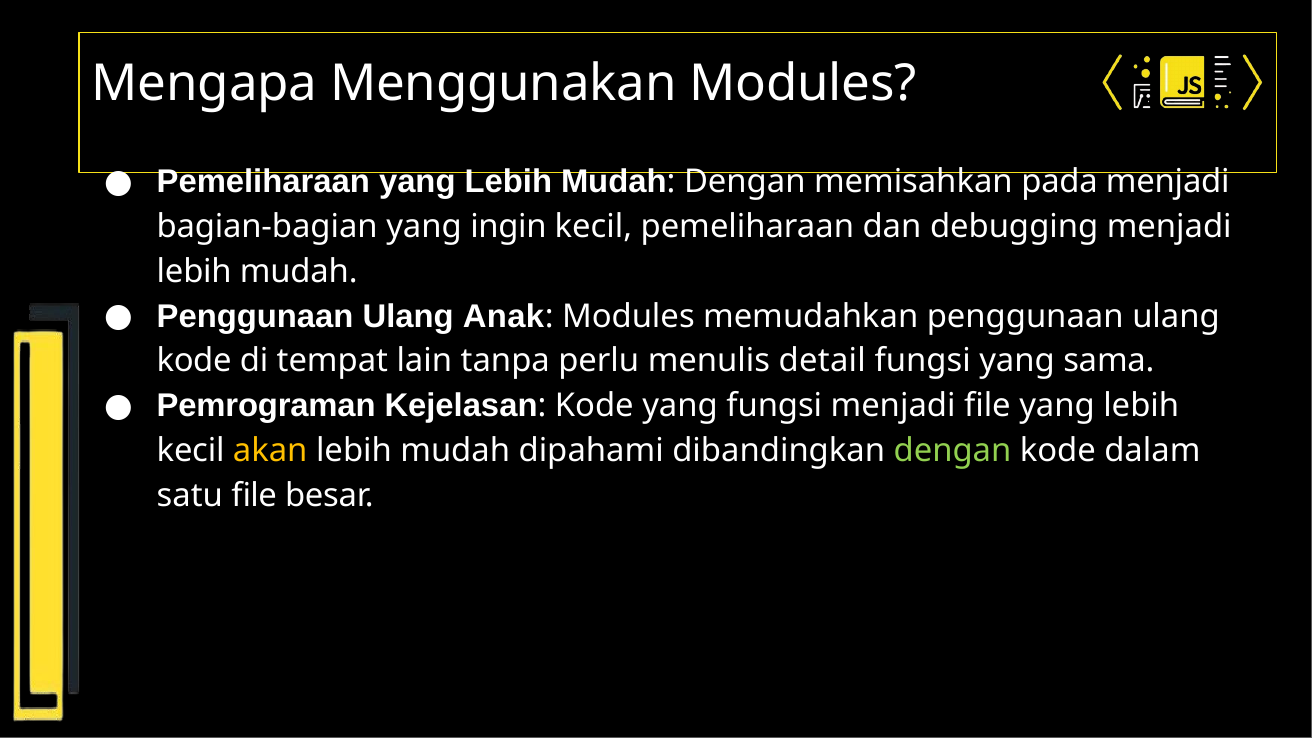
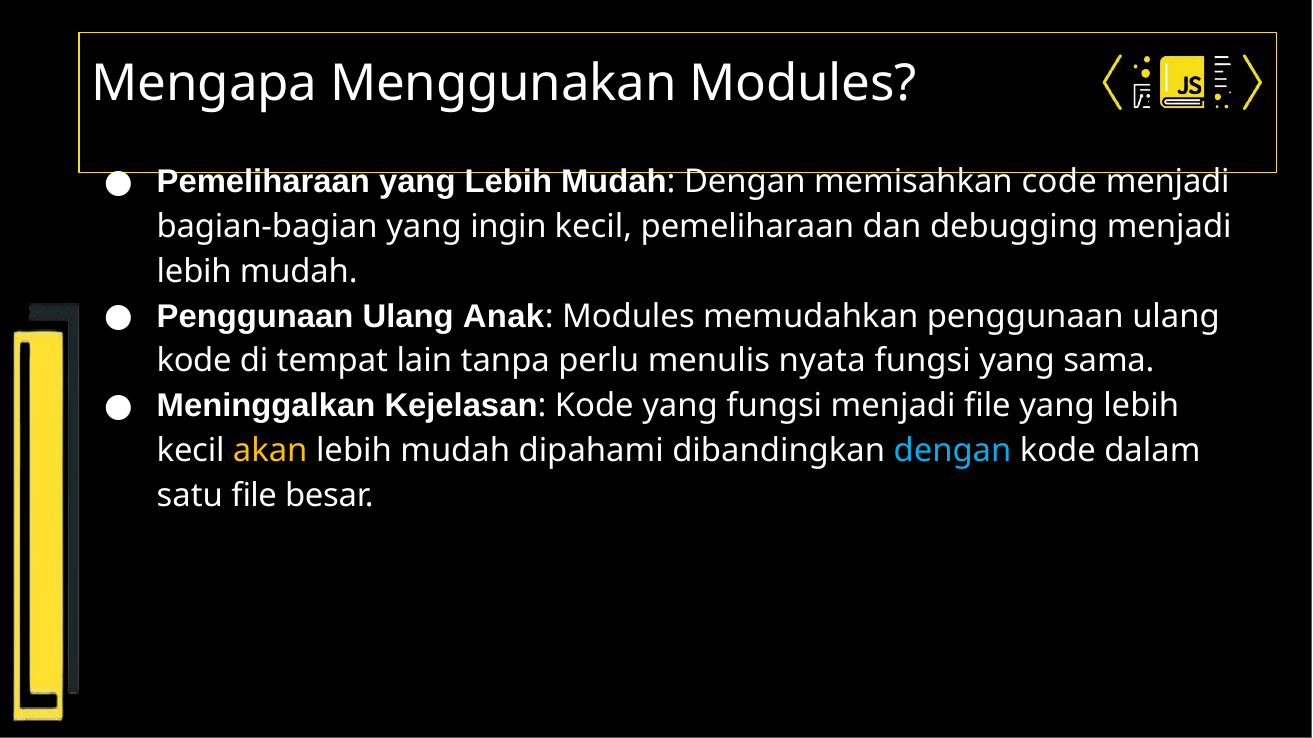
pada: pada -> code (1059, 182)
detail: detail -> nyata (822, 361)
Pemrograman: Pemrograman -> Meninggalkan (266, 406)
dengan colour: light green -> light blue (952, 451)
